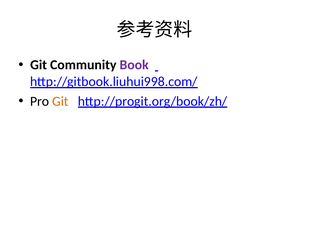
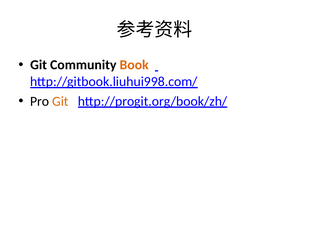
Book colour: purple -> orange (134, 65)
